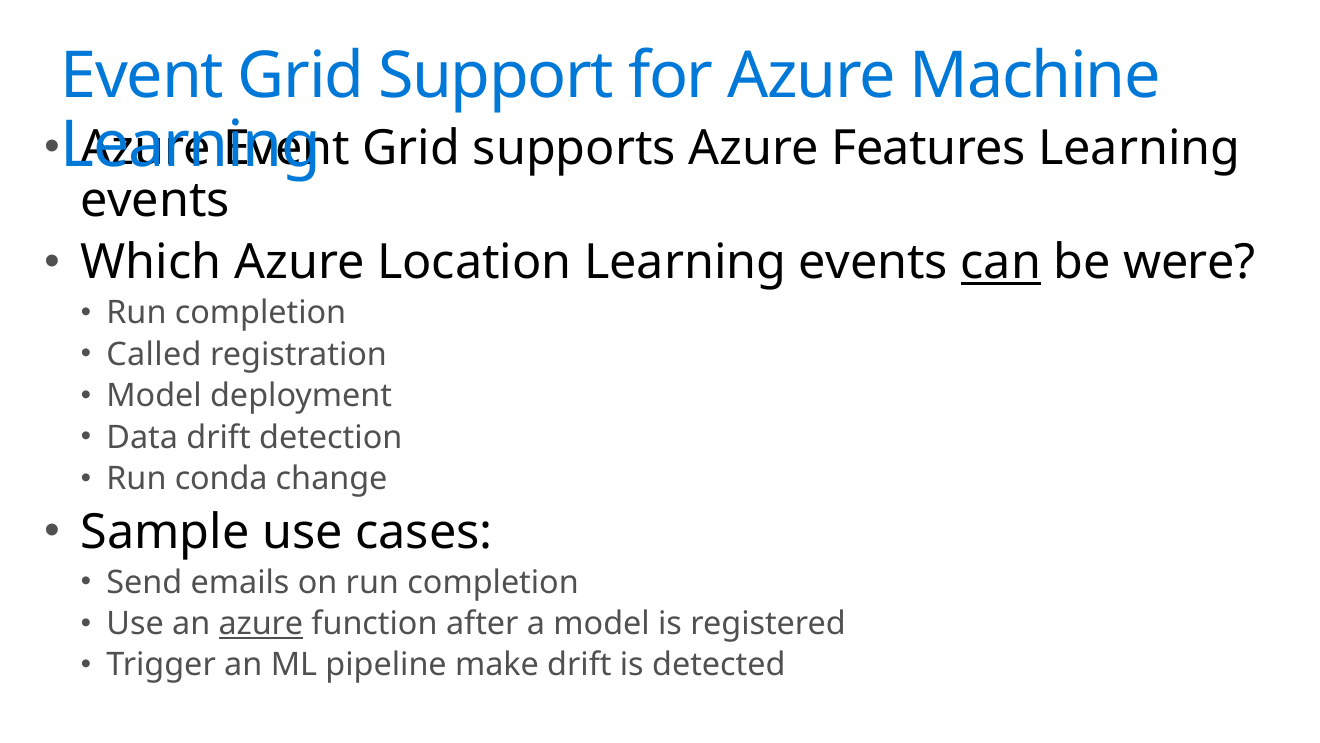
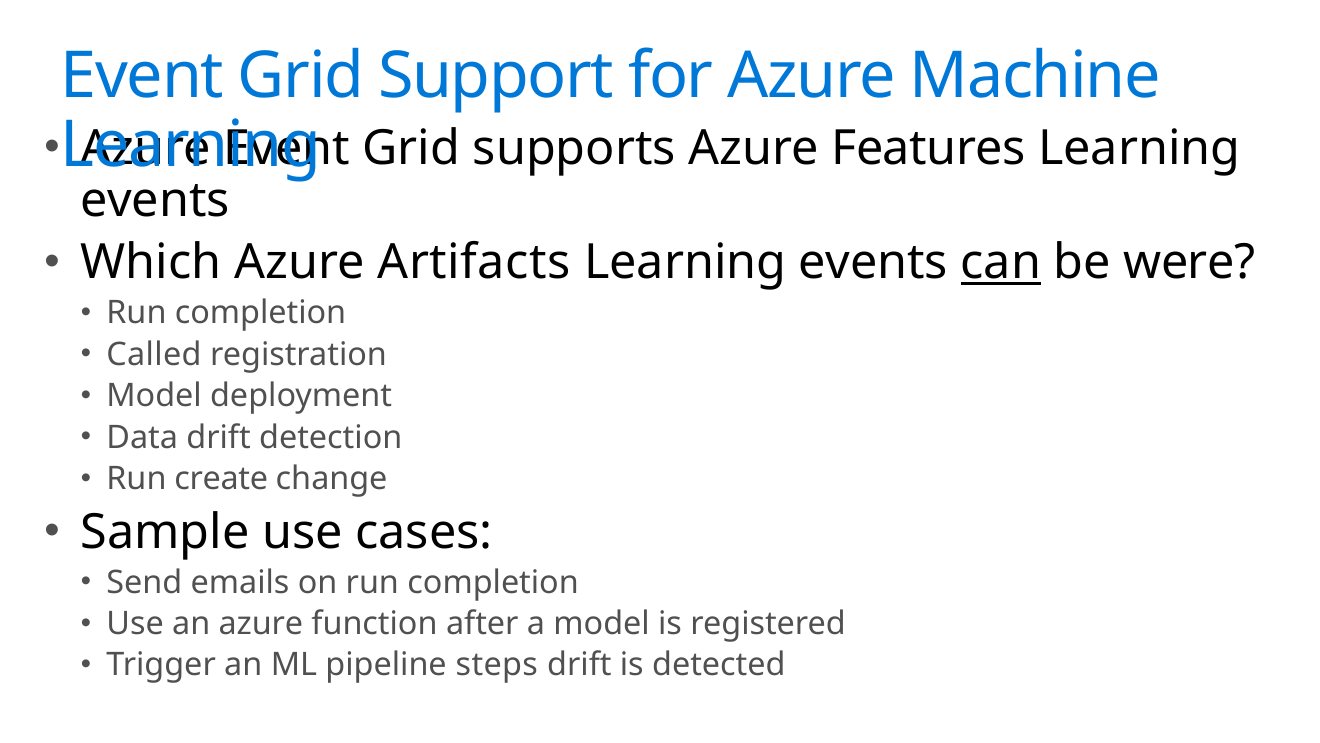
Location: Location -> Artifacts (474, 263)
conda: conda -> create (221, 478)
azure underline: present -> none (261, 623)
make: make -> steps (497, 665)
